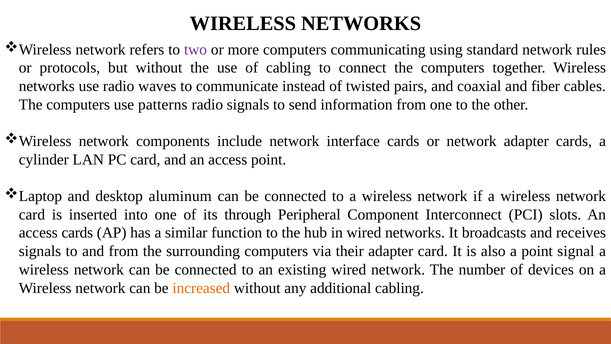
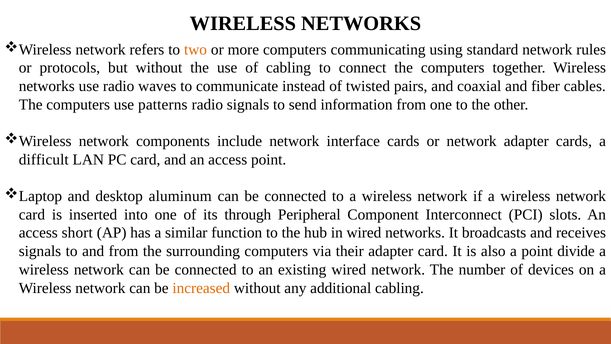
two colour: purple -> orange (196, 49)
cylinder: cylinder -> difficult (44, 159)
access cards: cards -> short (77, 233)
signal: signal -> divide (576, 251)
